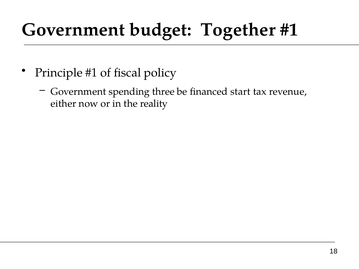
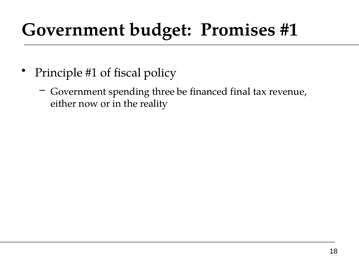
Together: Together -> Promises (238, 30)
start: start -> final (240, 92)
